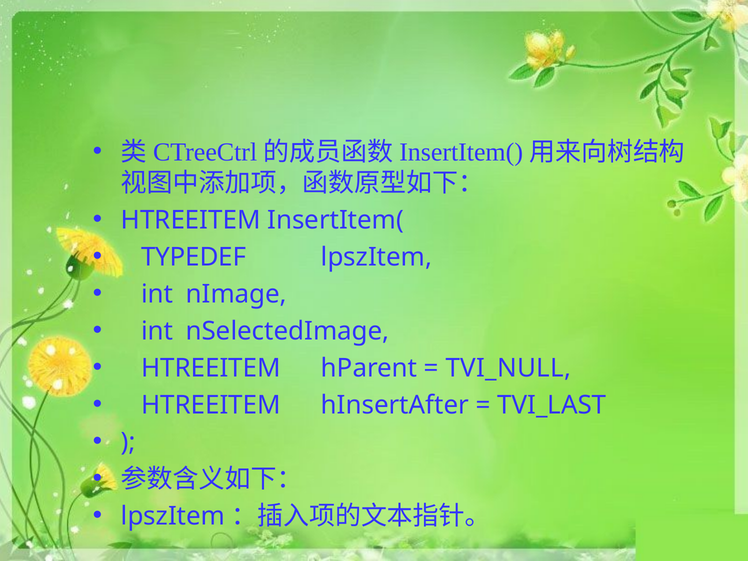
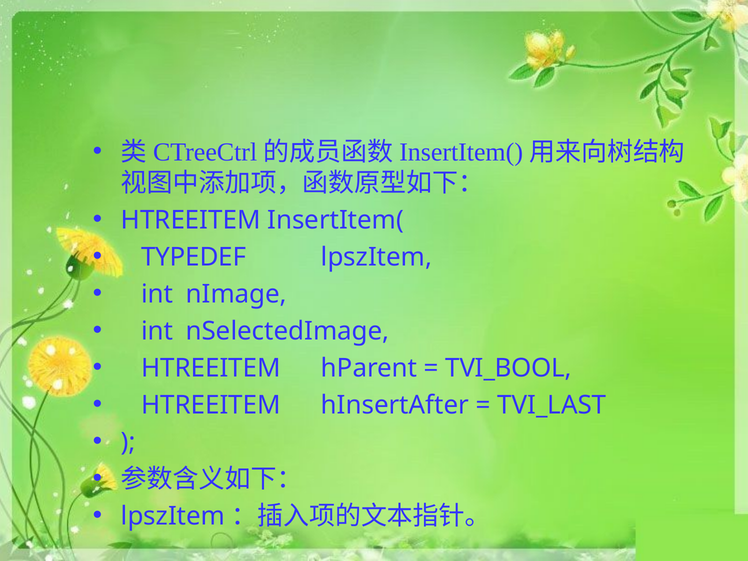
TVI_NULL: TVI_NULL -> TVI_BOOL (509, 368)
